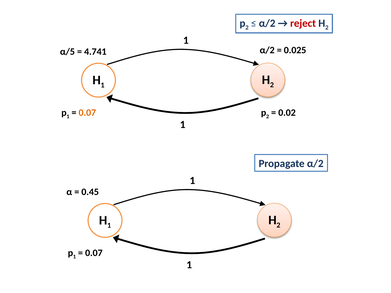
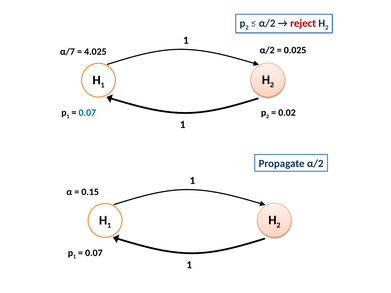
α/5: α/5 -> α/7 (67, 52)
4.741: 4.741 -> 4.025 (95, 52)
0.07 colour: orange -> blue (87, 113)
0.45: 0.45 -> 0.15 (90, 192)
